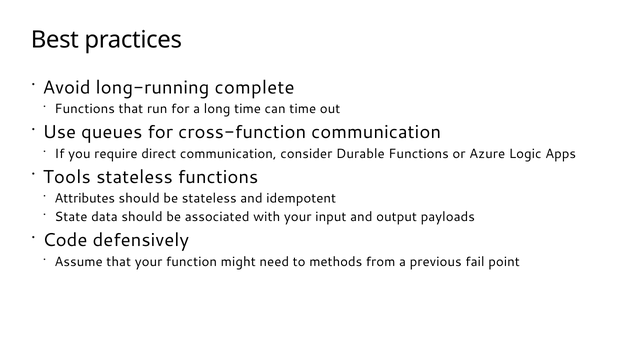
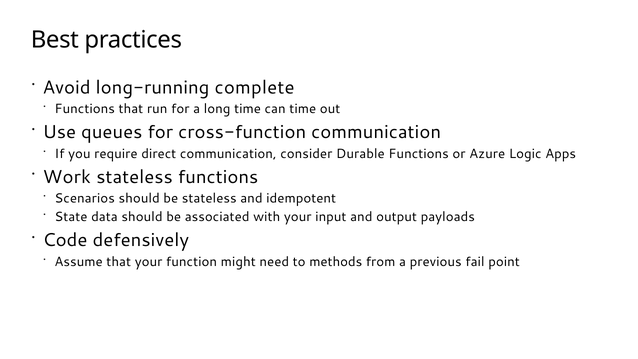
Tools: Tools -> Work (67, 177)
Attributes: Attributes -> Scenarios (85, 198)
